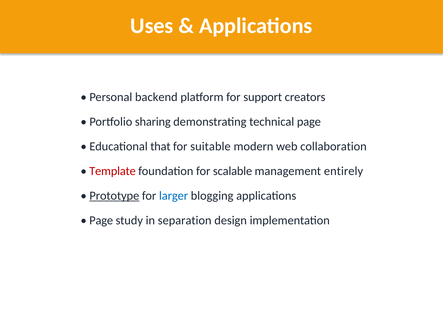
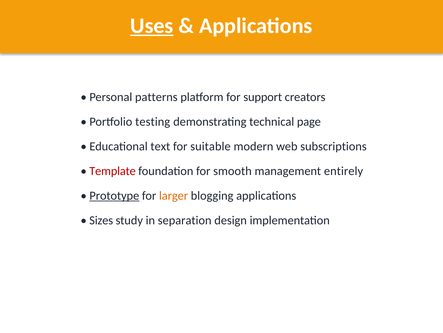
Uses underline: none -> present (152, 26)
backend: backend -> patterns (156, 97)
sharing: sharing -> testing (153, 121)
that: that -> text (160, 146)
collaboration: collaboration -> subscriptions (333, 146)
scalable: scalable -> smooth (232, 171)
larger colour: blue -> orange (174, 195)
Page: Page -> Sizes (101, 220)
